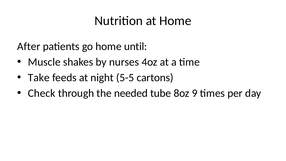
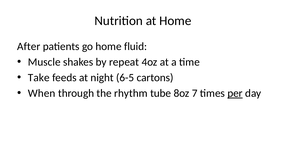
until: until -> fluid (136, 46)
nurses: nurses -> repeat (124, 62)
5-5: 5-5 -> 6-5 (125, 78)
Check: Check -> When (42, 93)
needed: needed -> rhythm (131, 93)
9: 9 -> 7 (195, 93)
per underline: none -> present (235, 93)
